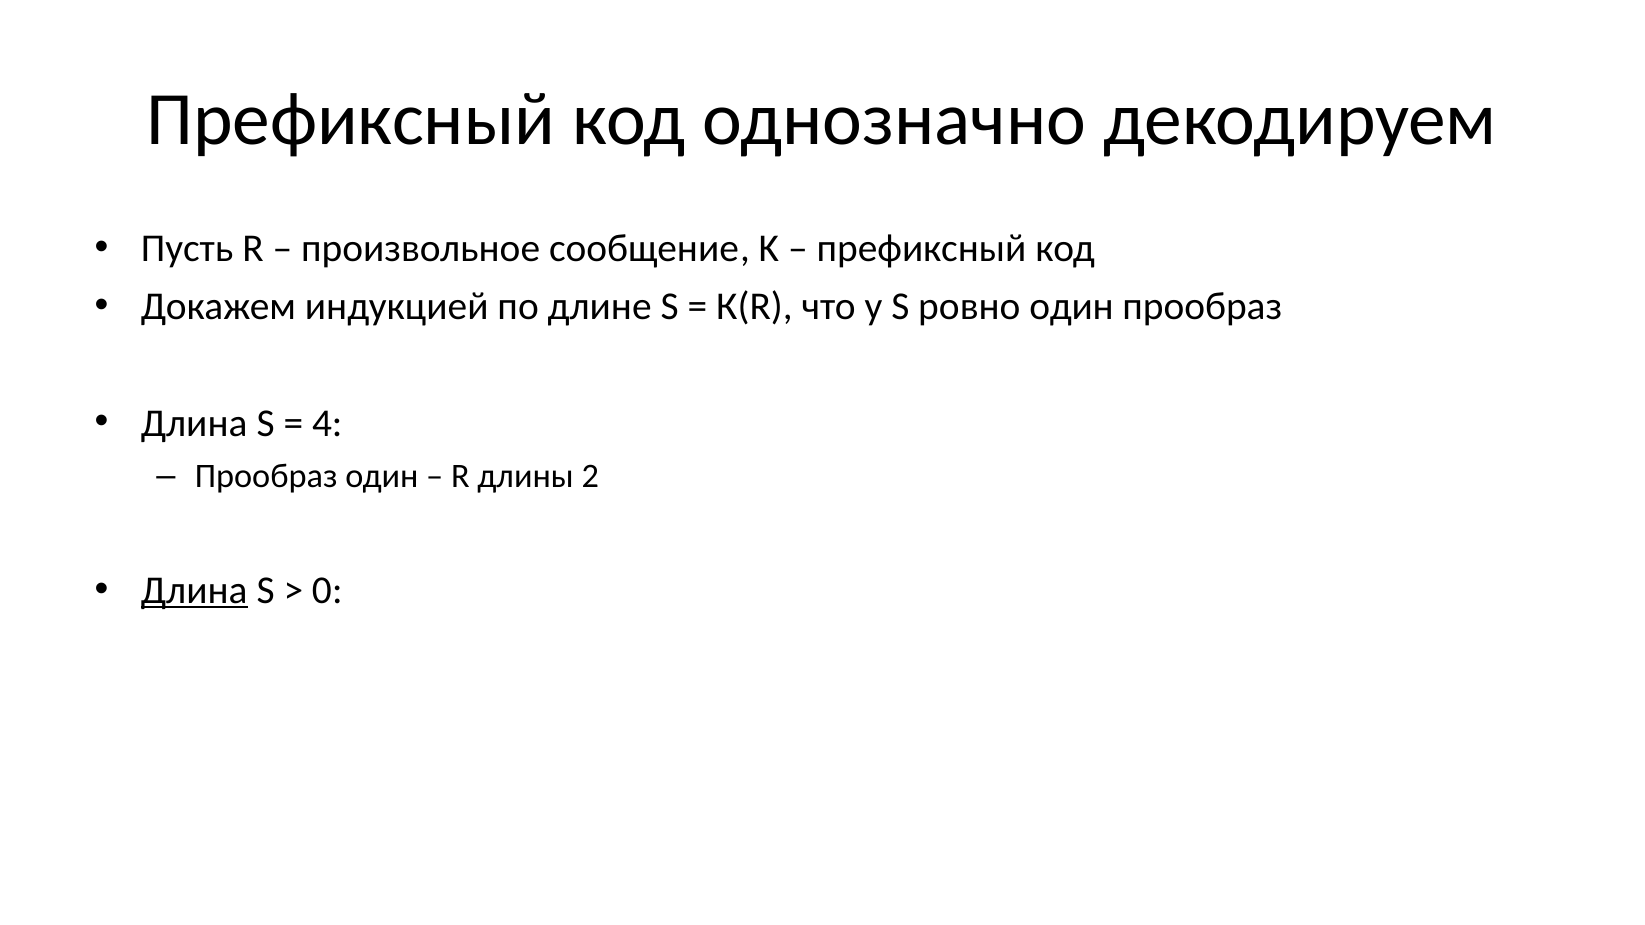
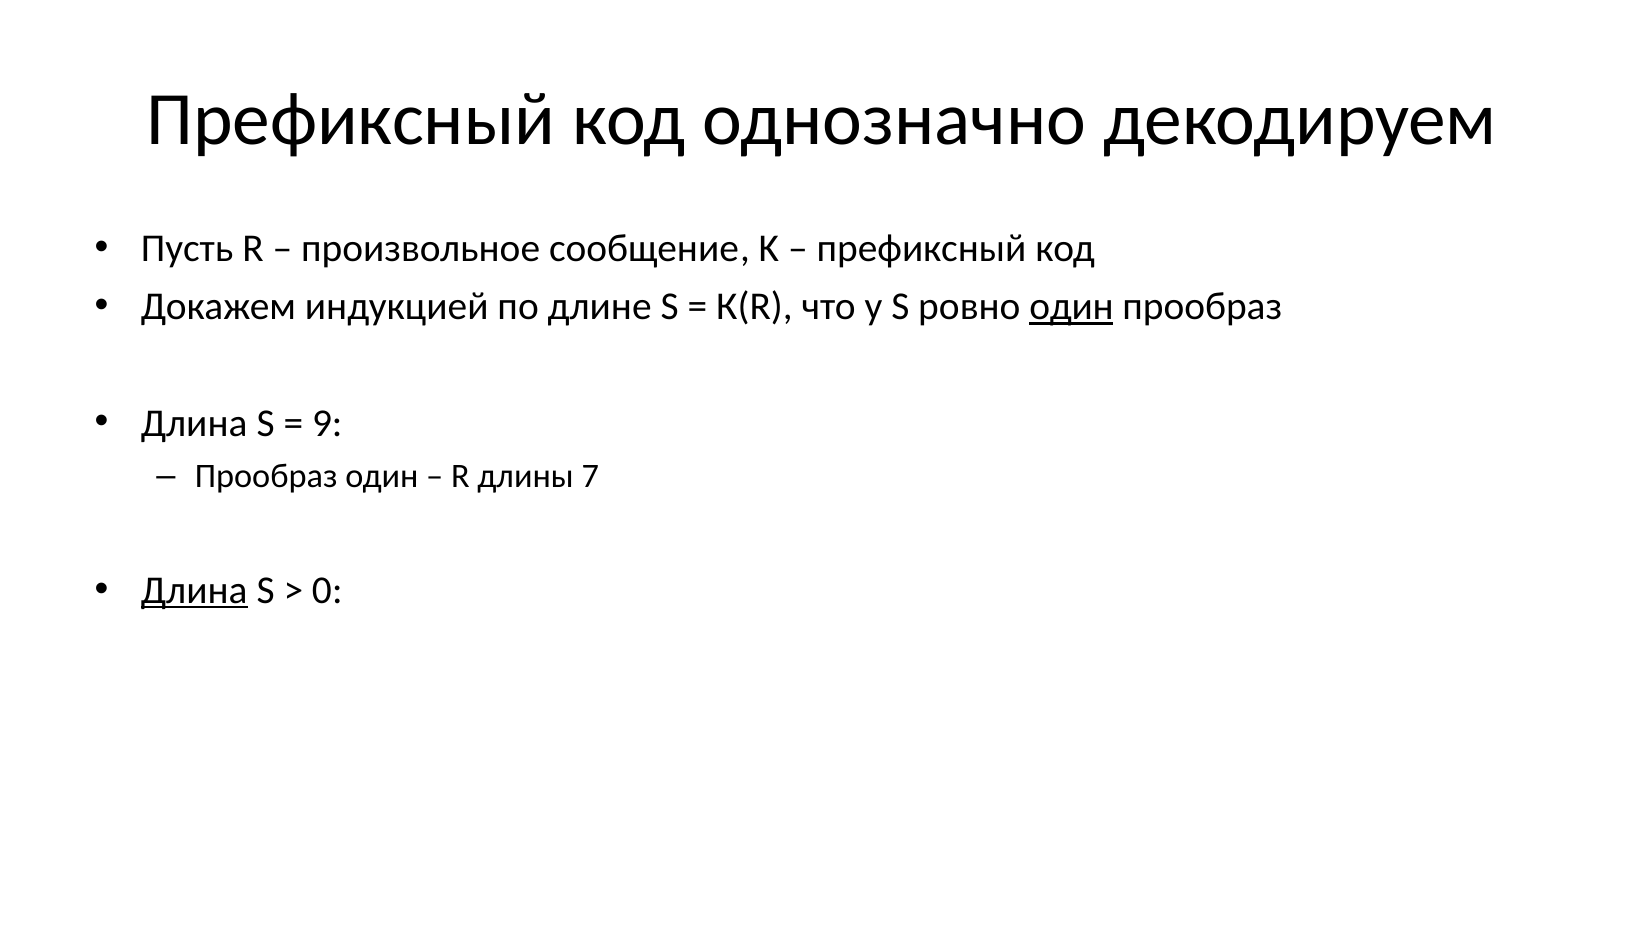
один underline: none -> present (1072, 307)
4: 4 -> 9 (327, 423)
2: 2 -> 7 (590, 477)
